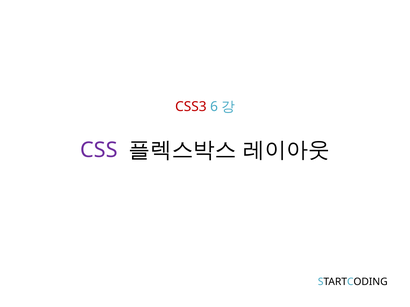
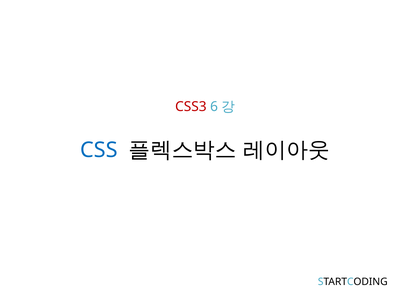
CSS colour: purple -> blue (99, 150)
